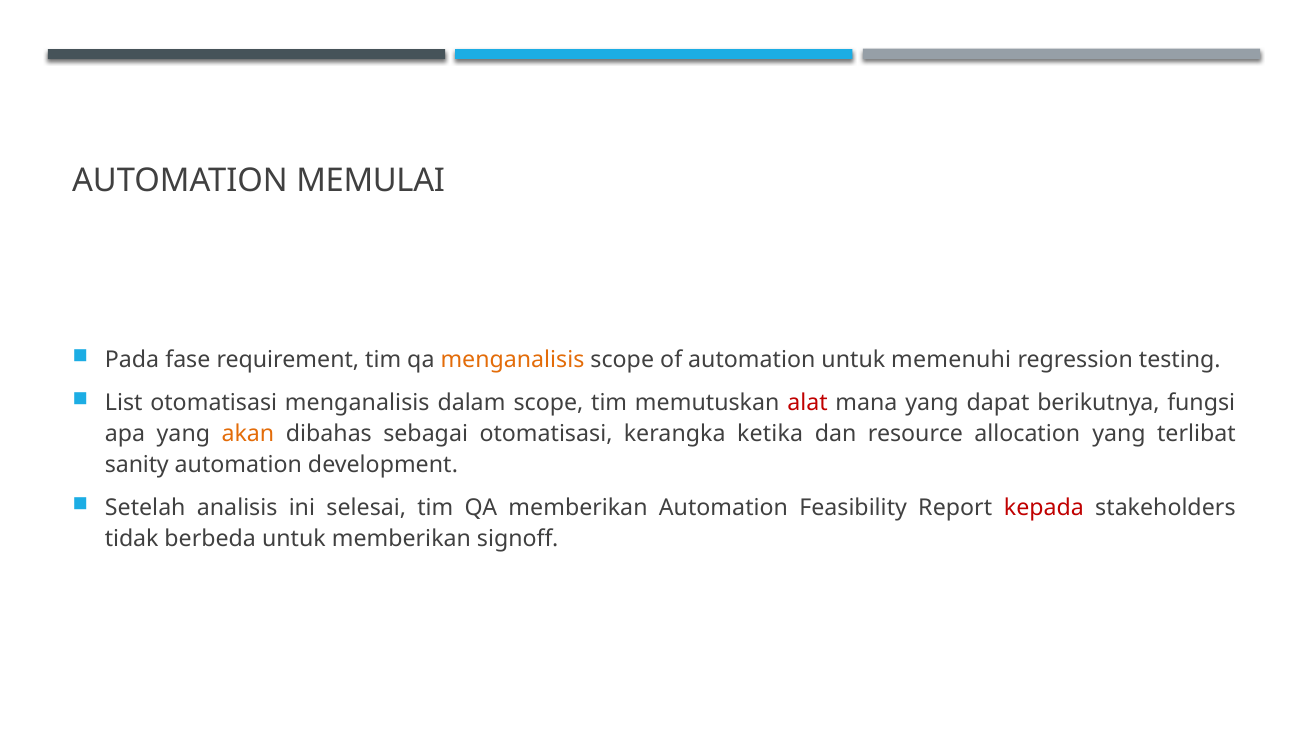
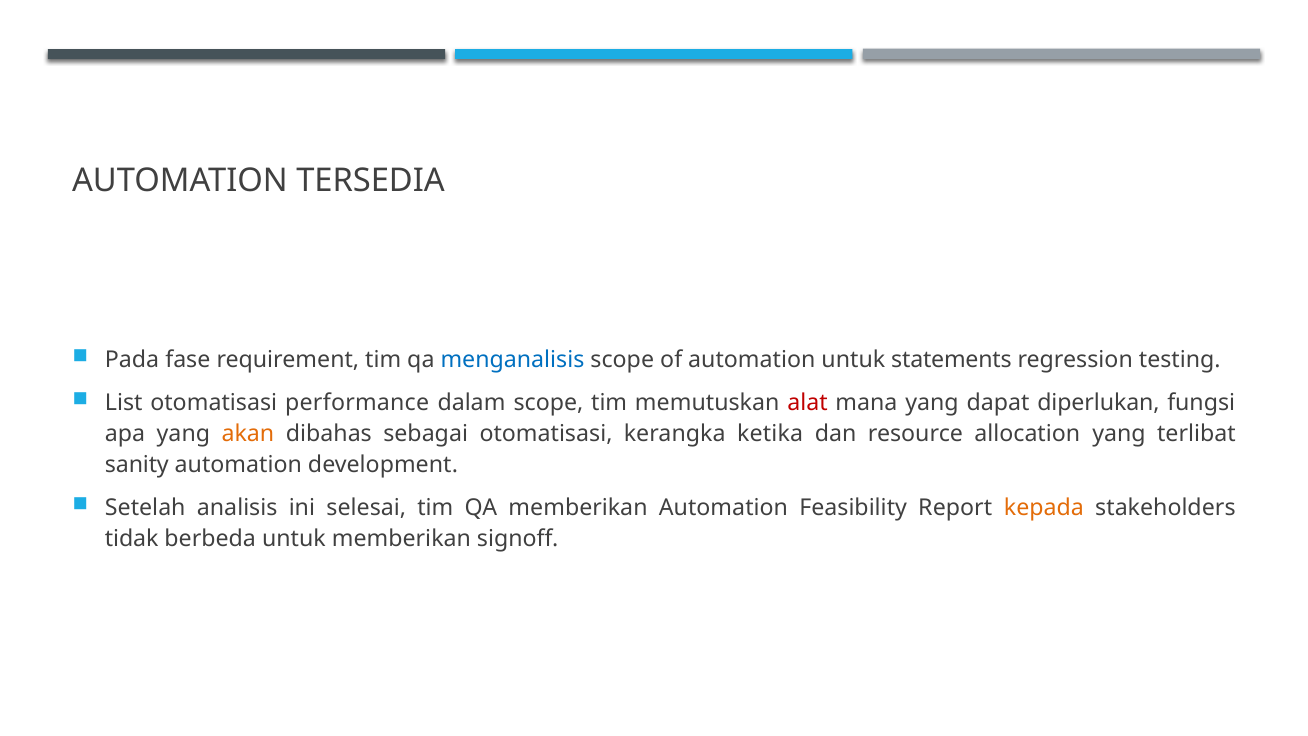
MEMULAI: MEMULAI -> TERSEDIA (371, 181)
menganalisis colour: orange -> blue (512, 360)
memenuhi: memenuhi -> statements (951, 360)
otomatisasi menganalisis: menganalisis -> performance (357, 403)
berikutnya: berikutnya -> diperlukan (1098, 403)
kepada colour: red -> orange (1044, 508)
